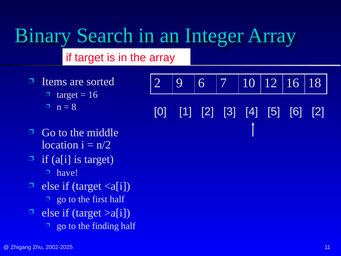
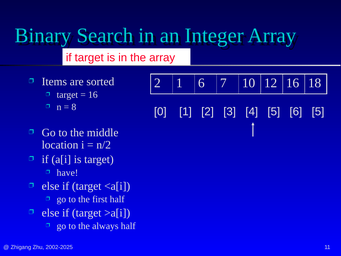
2 9: 9 -> 1 (179, 83)
6 2: 2 -> 5 (318, 112)
finding: finding -> always (105, 226)
